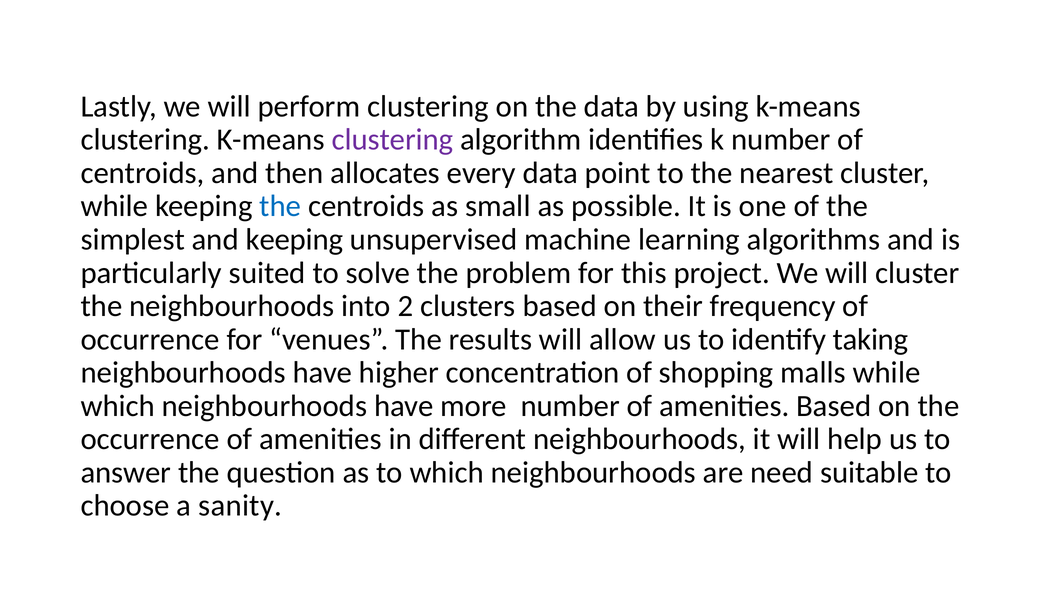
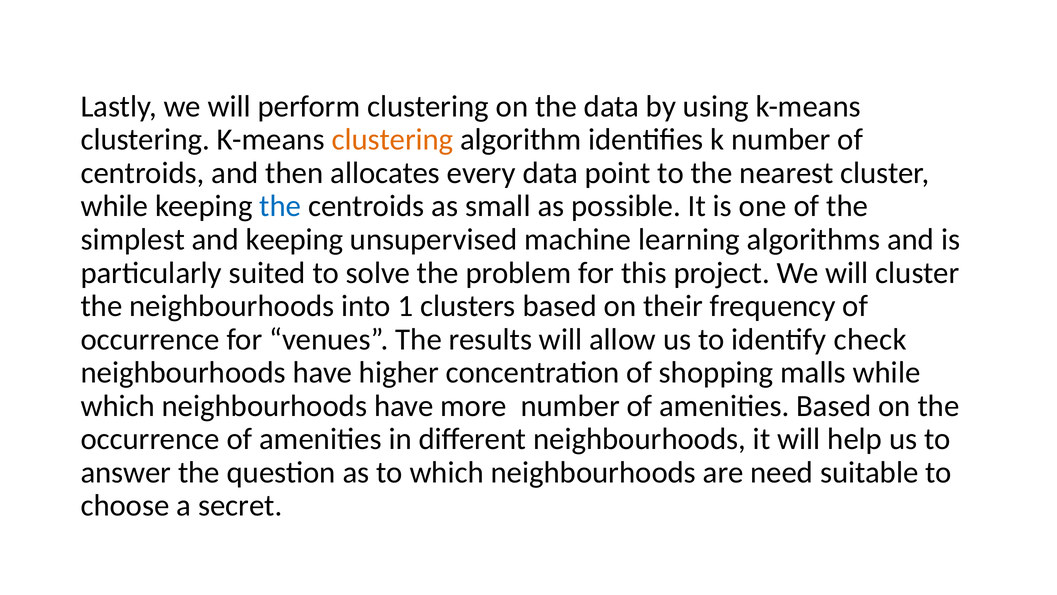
clustering colour: purple -> orange (392, 140)
2: 2 -> 1 (405, 306)
taking: taking -> check (870, 339)
sanity: sanity -> secret (240, 505)
